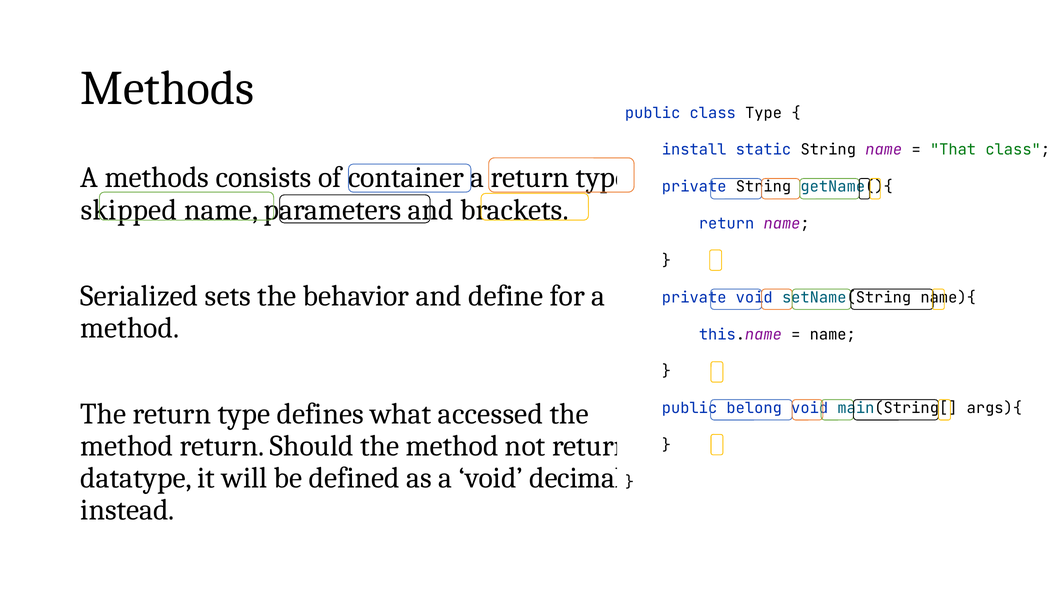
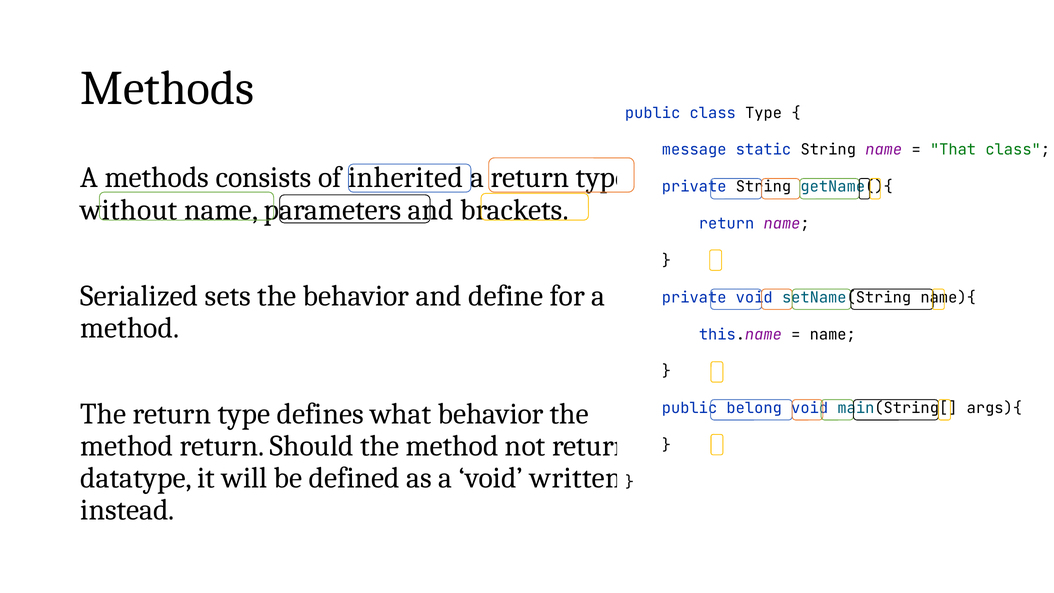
install: install -> message (694, 150)
container: container -> inherited (406, 178)
skipped: skipped -> without (129, 210)
what accessed: accessed -> behavior (491, 414)
decimal: decimal -> written (576, 478)
